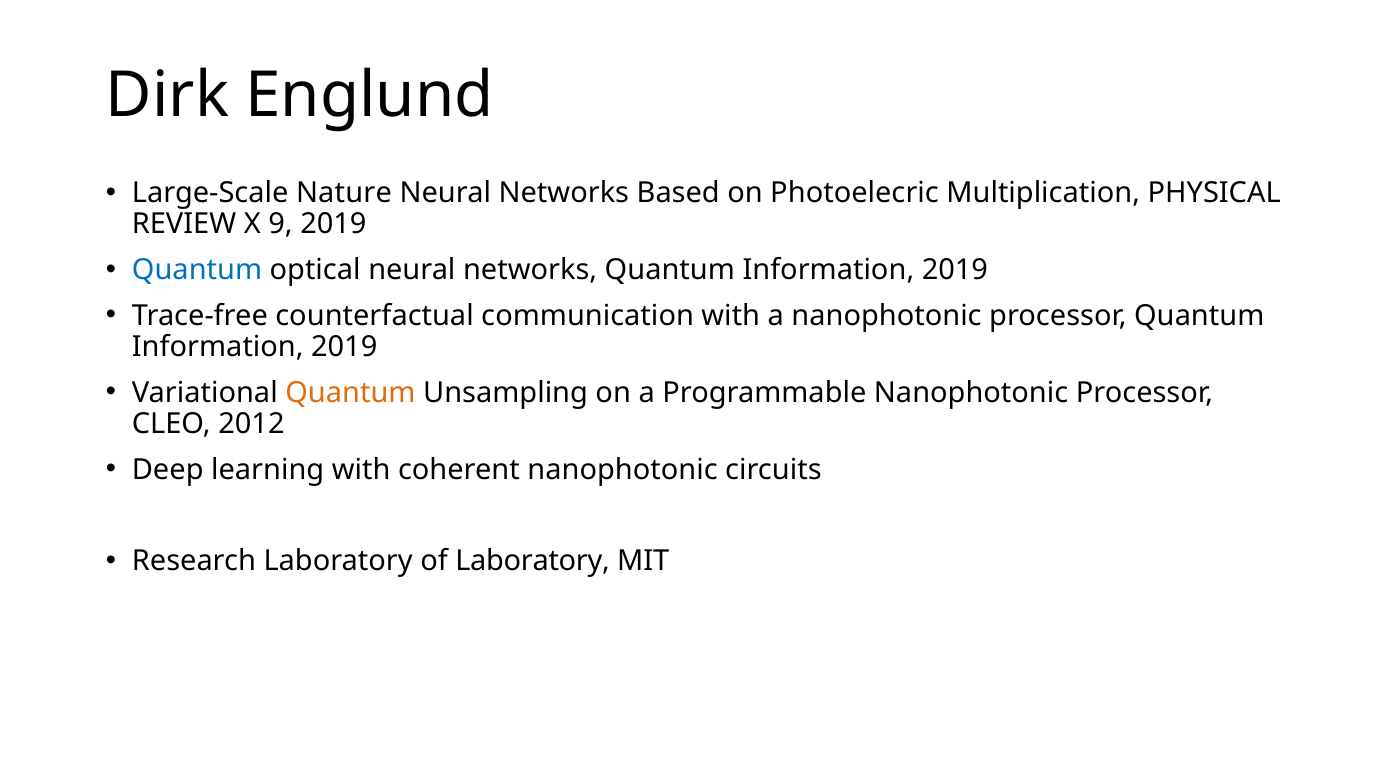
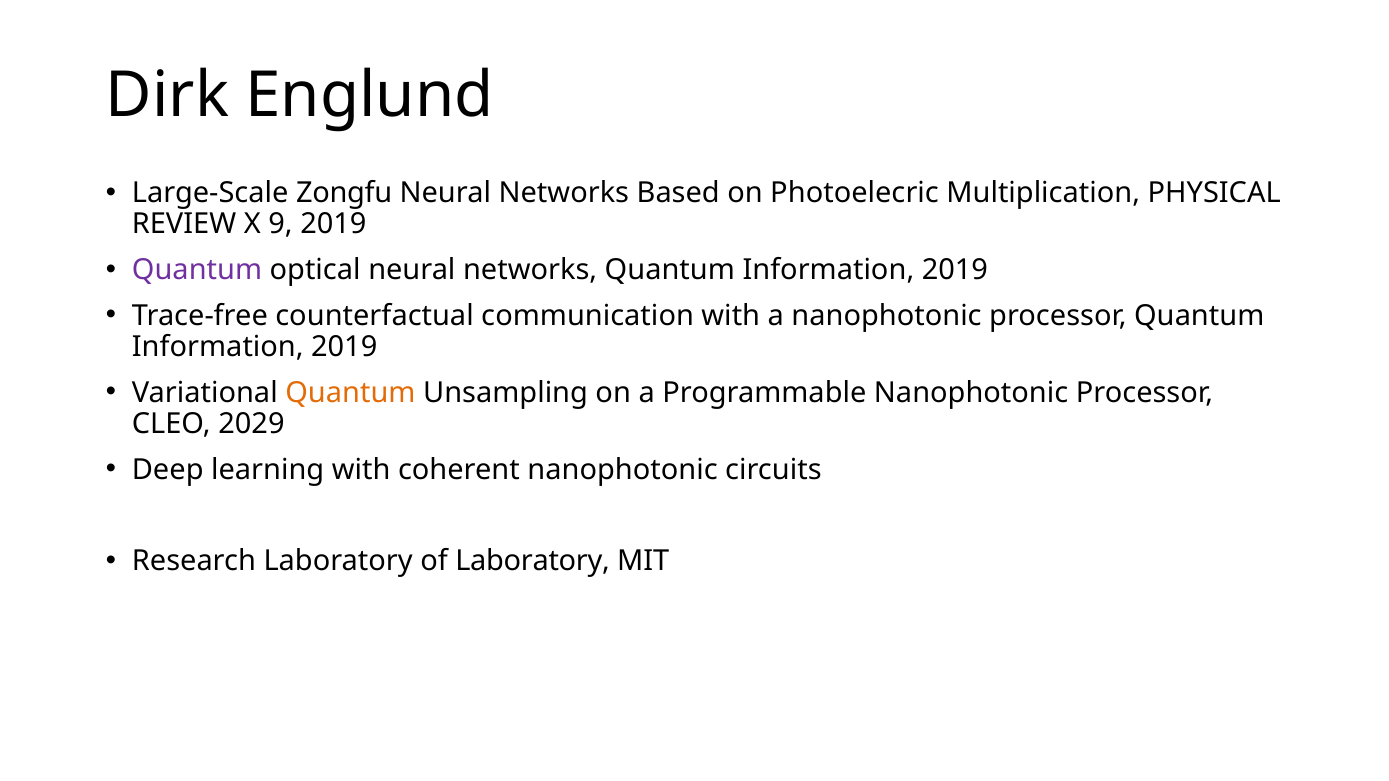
Nature: Nature -> Zongfu (344, 193)
Quantum colour: blue -> purple (197, 270)
2012: 2012 -> 2029 (251, 424)
